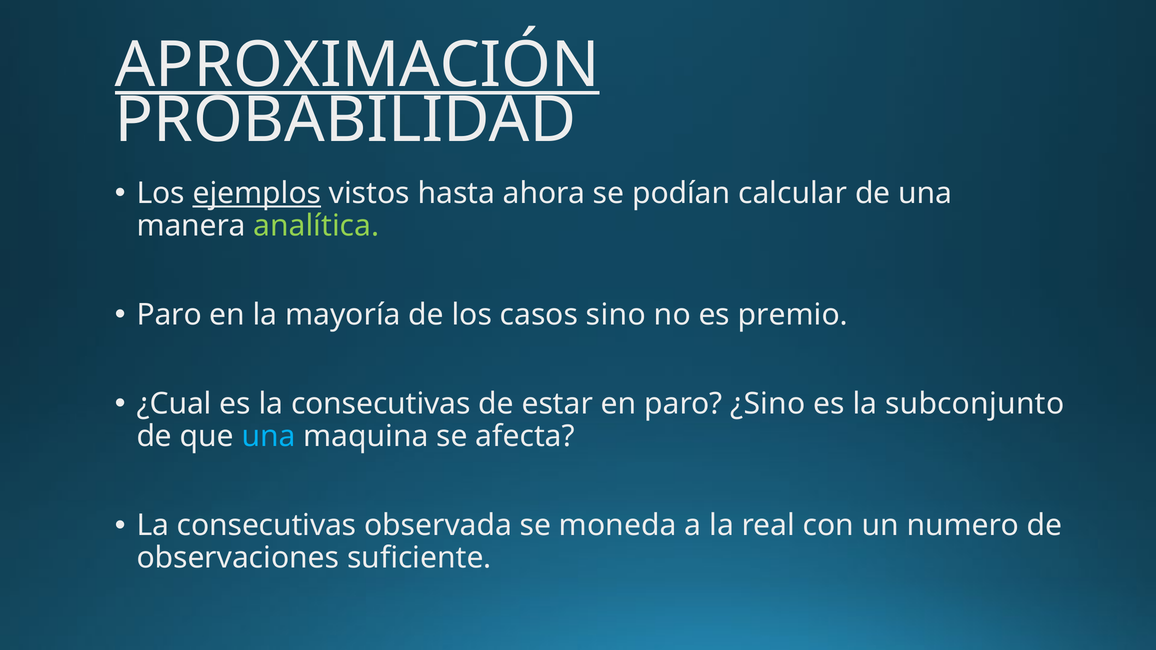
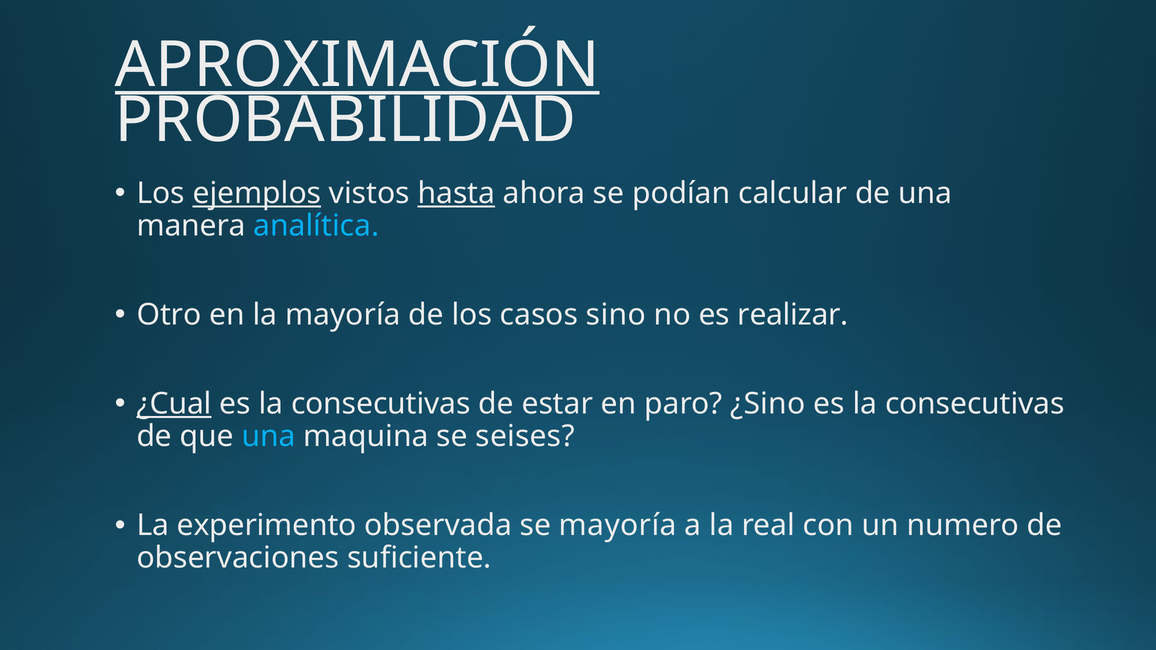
hasta underline: none -> present (456, 194)
analítica colour: light green -> light blue (316, 226)
Paro: Paro -> Otro (169, 315)
premio: premio -> realizar (793, 315)
¿Cual underline: none -> present (174, 404)
subconjunto: subconjunto -> consecutivas (975, 404)
afecta: afecta -> seises (525, 437)
consecutivas: consecutivas -> experimento (267, 526)
se moneda: moneda -> mayoría (618, 526)
